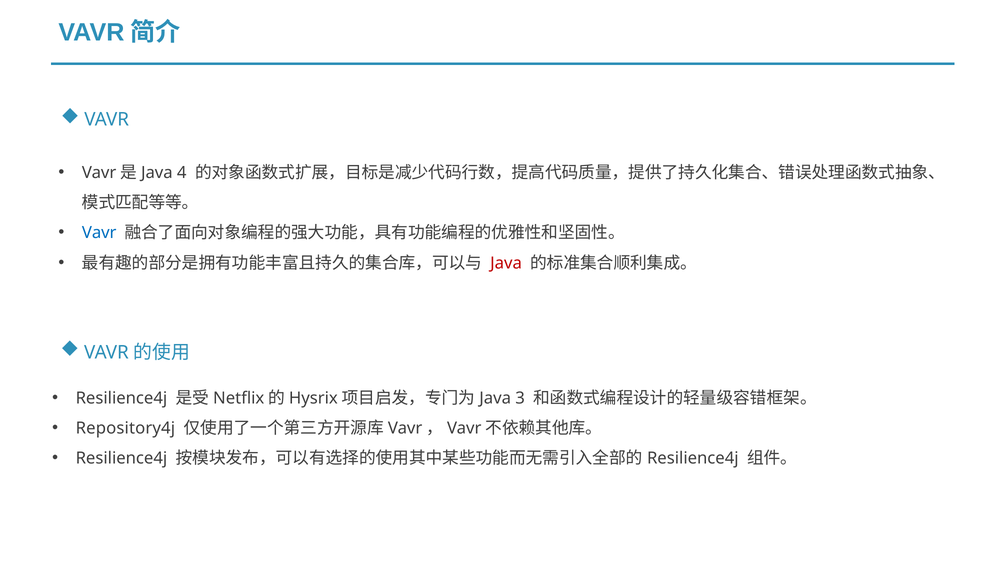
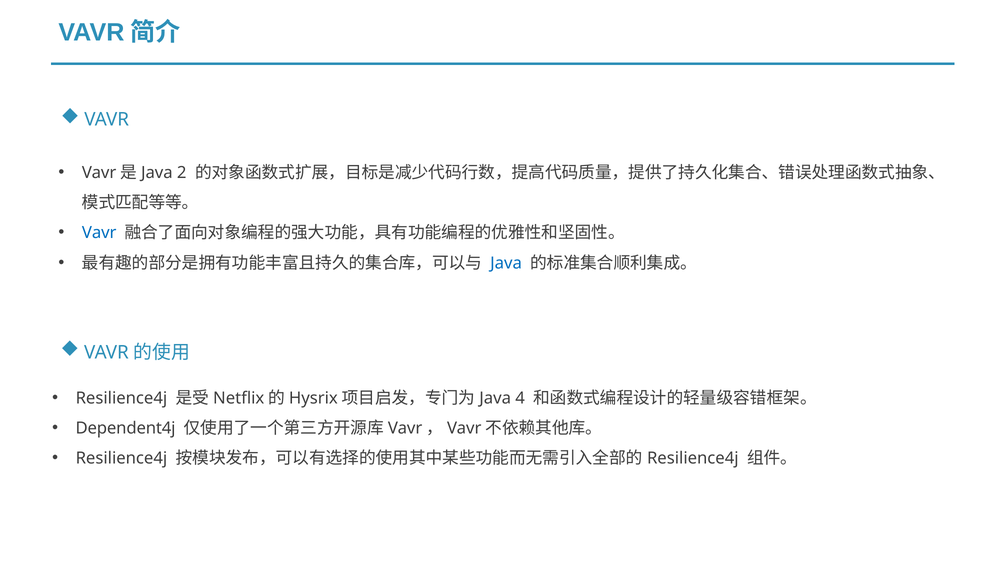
4: 4 -> 2 (182, 173)
Java colour: red -> blue (506, 263)
3: 3 -> 4 (520, 398)
Repository4j: Repository4j -> Dependent4j (126, 428)
